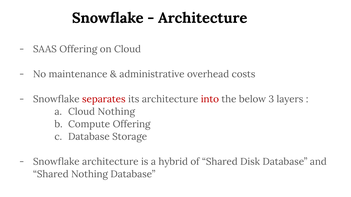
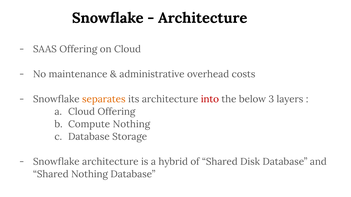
separates colour: red -> orange (104, 99)
Cloud Nothing: Nothing -> Offering (116, 112)
Compute Offering: Offering -> Nothing (132, 124)
